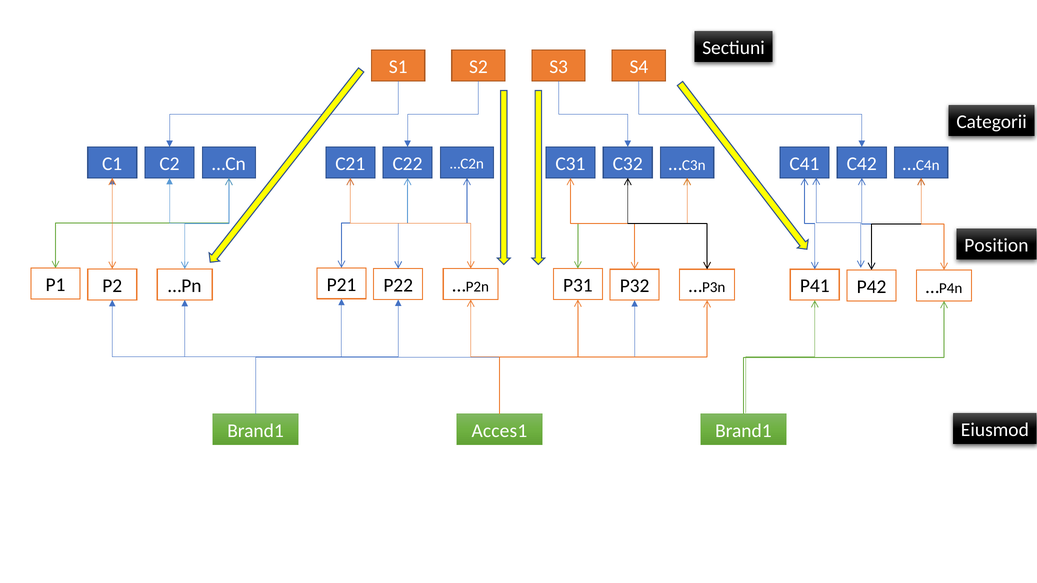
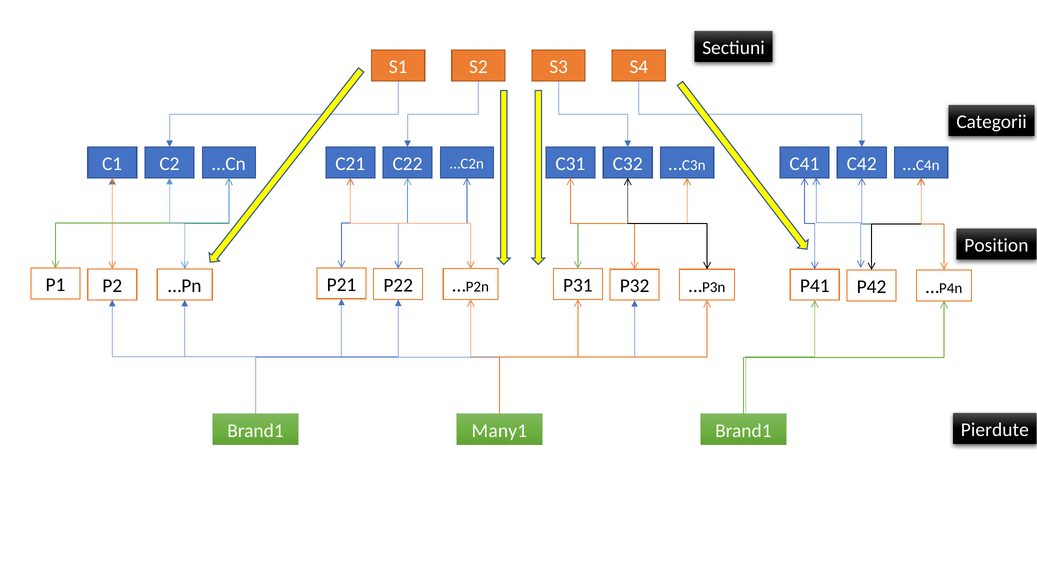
Acces1: Acces1 -> Many1 (499, 431)
Eiusmod: Eiusmod -> Pierdute (995, 430)
